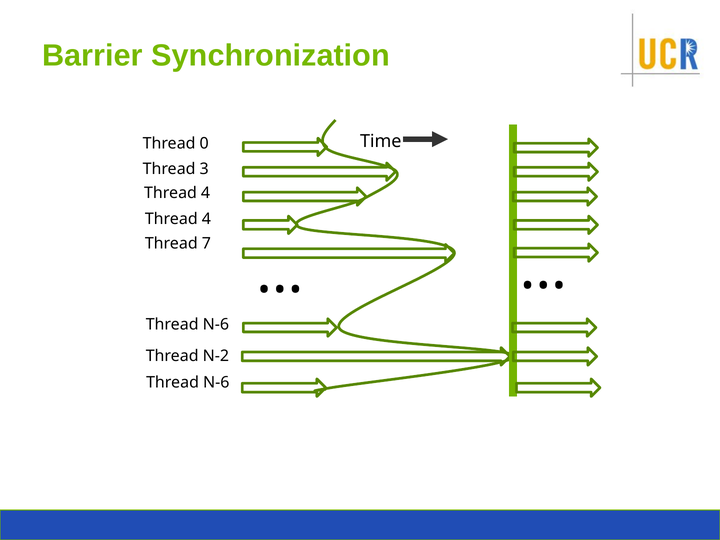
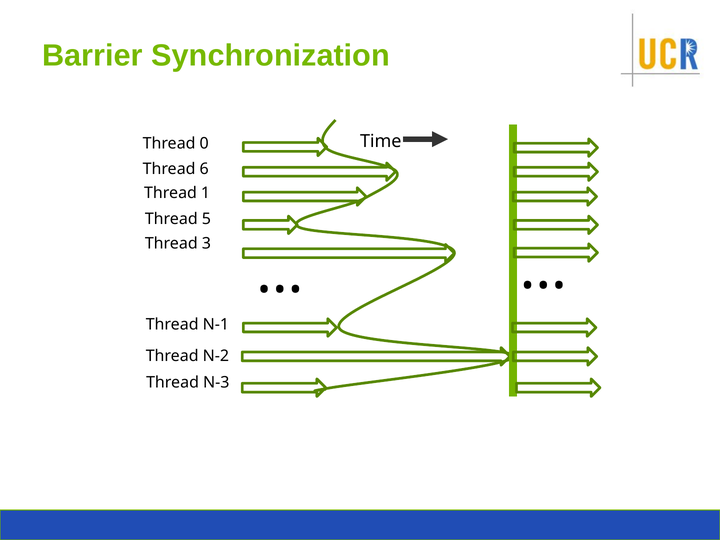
3: 3 -> 6 (204, 169)
4: 4 -> 1 (206, 193)
4: 4 -> 5 (206, 219)
7: 7 -> 3 (206, 244)
N-6: N-6 -> N-1 (216, 324)
N-6: N-6 -> N-3 (216, 383)
